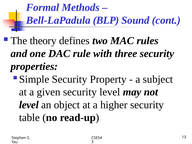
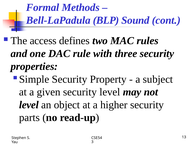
theory: theory -> access (43, 41)
table: table -> parts (29, 118)
